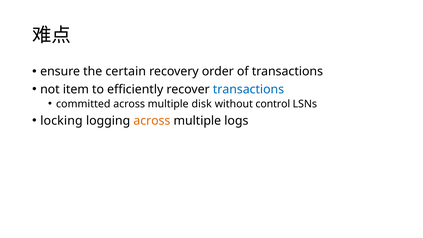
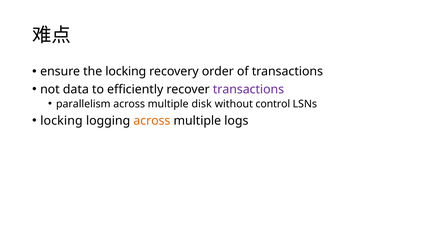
the certain: certain -> locking (126, 72)
item: item -> data (76, 89)
transactions colour: blue -> purple (248, 89)
committed: committed -> parallelism (83, 104)
